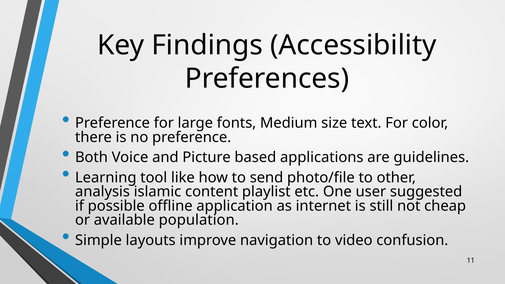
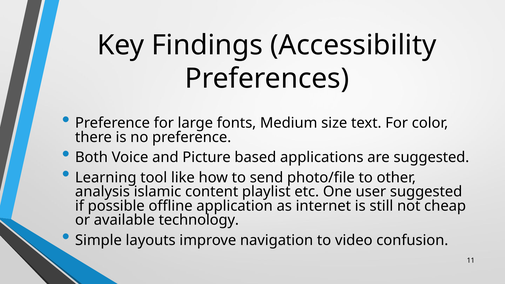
are guidelines: guidelines -> suggested (431, 157)
population: population -> technology (199, 220)
